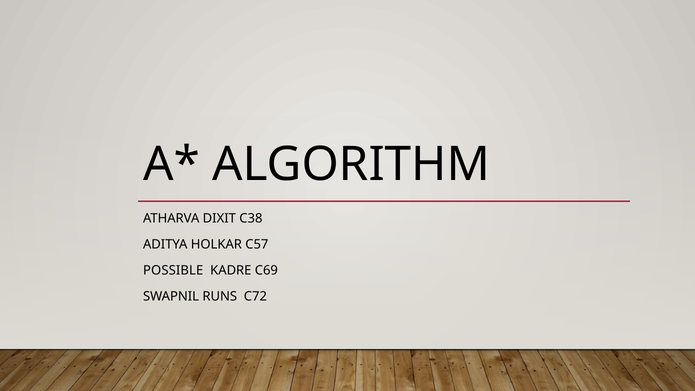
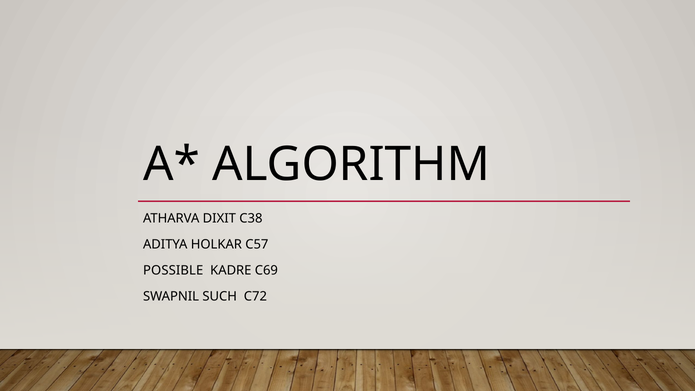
RUNS: RUNS -> SUCH (220, 296)
